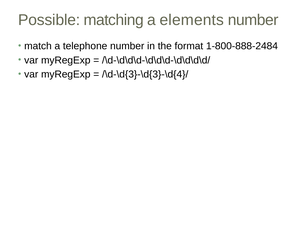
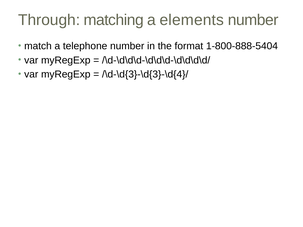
Possible: Possible -> Through (49, 20)
1‐800‐888‐2484: 1‐800‐888‐2484 -> 1‐800‐888‐5404 (242, 46)
